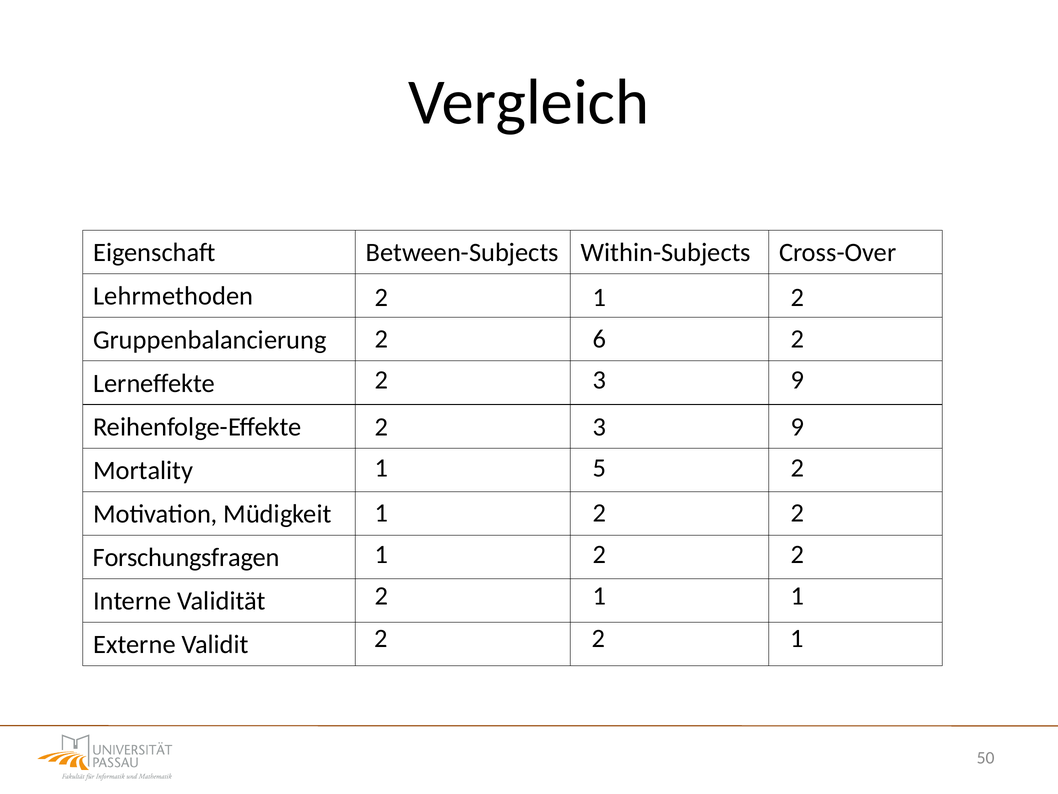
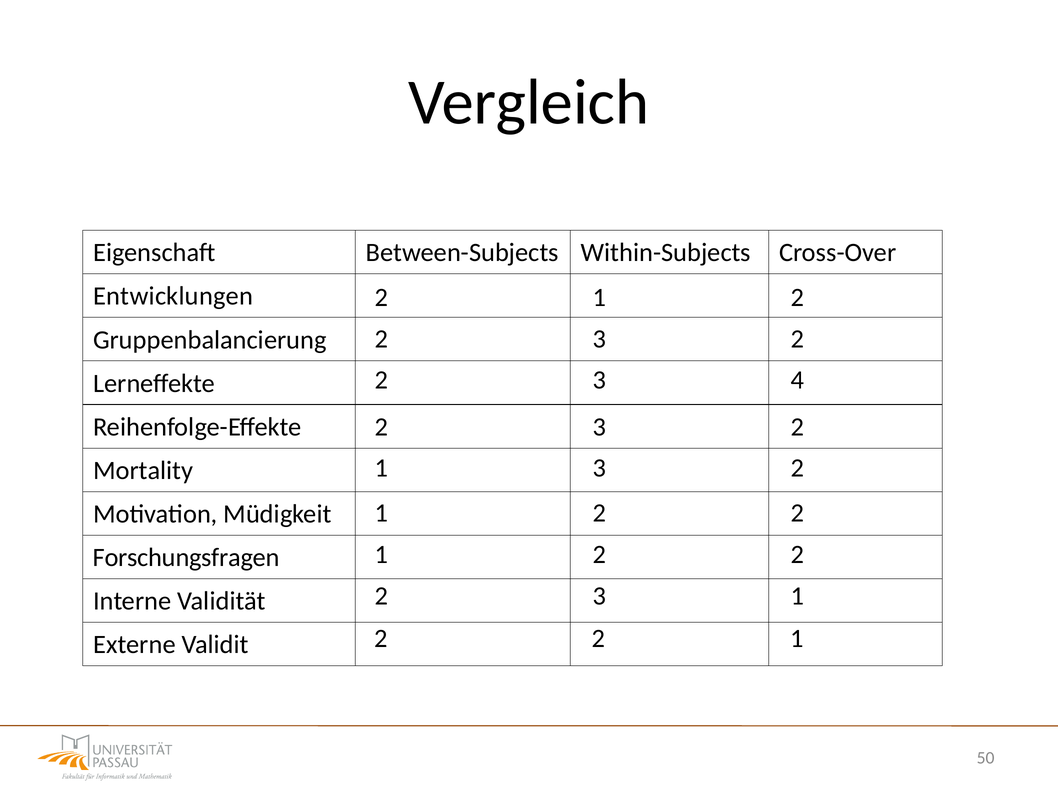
Lehrmethoden: Lehrmethoden -> Entwicklungen (173, 296)
6: 6 -> 3 (599, 339)
9: 9 -> 4 (798, 380)
9: 9 -> 2 (798, 427)
1 5: 5 -> 3 (599, 468)
1: 1 -> 3 (599, 595)
